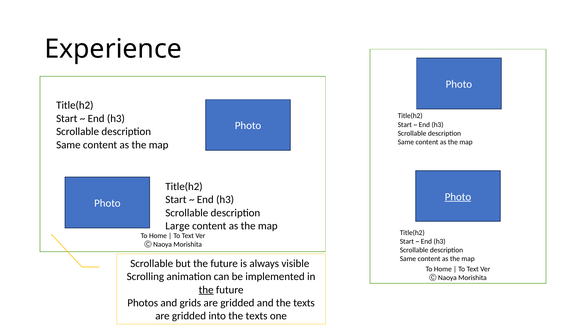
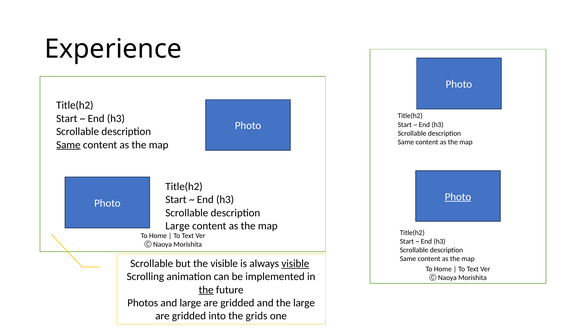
Same underline: none -> present (68, 144)
but the future: future -> visible (224, 263)
visible underline: none -> present (295, 263)
and grids: grids -> large (190, 302)
and the texts: texts -> large (304, 302)
into the texts: texts -> grids (257, 315)
